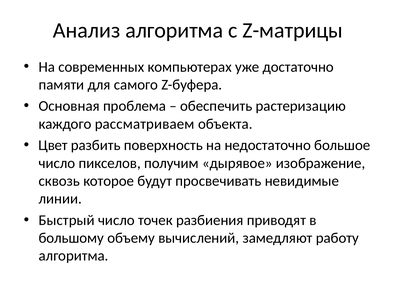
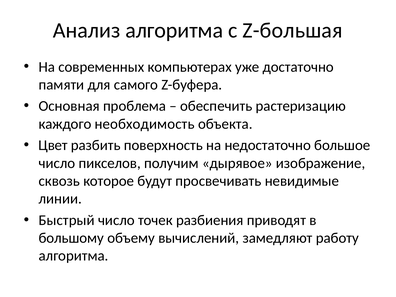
Z-матрицы: Z-матрицы -> Z-большая (292, 30)
рассматриваем: рассматриваем -> необходимость (145, 124)
